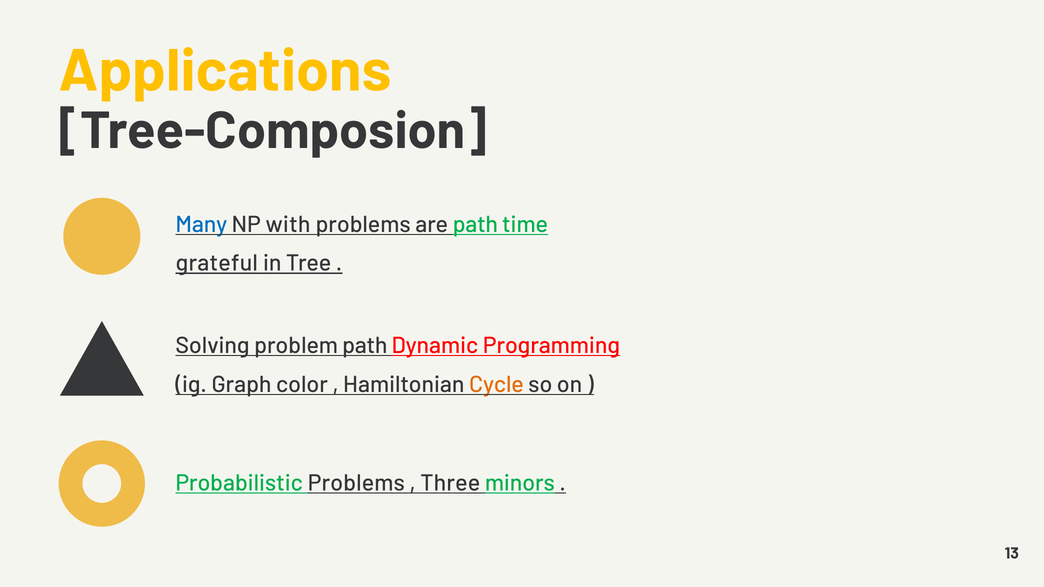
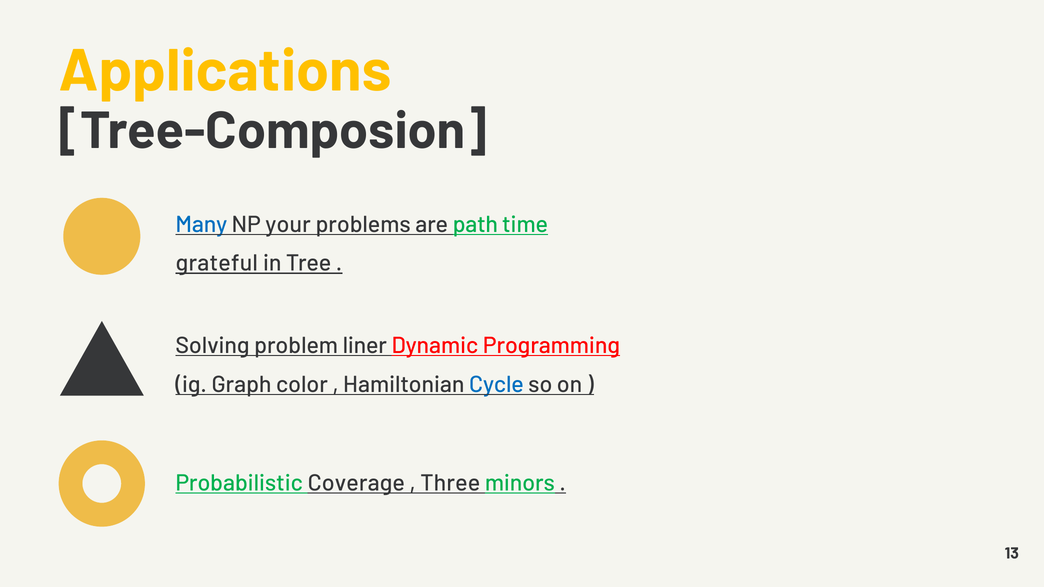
with: with -> your (288, 225)
problem path: path -> liner (365, 346)
Cycle colour: orange -> blue (496, 385)
Probabilistic Problems: Problems -> Coverage (356, 483)
